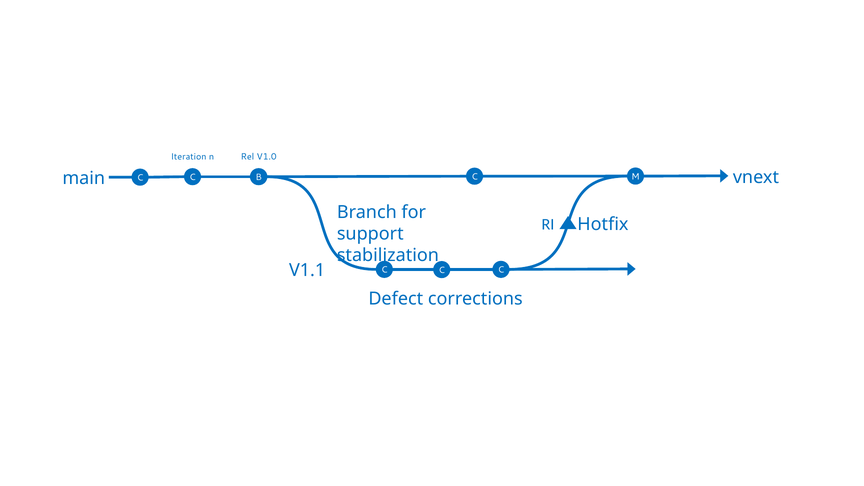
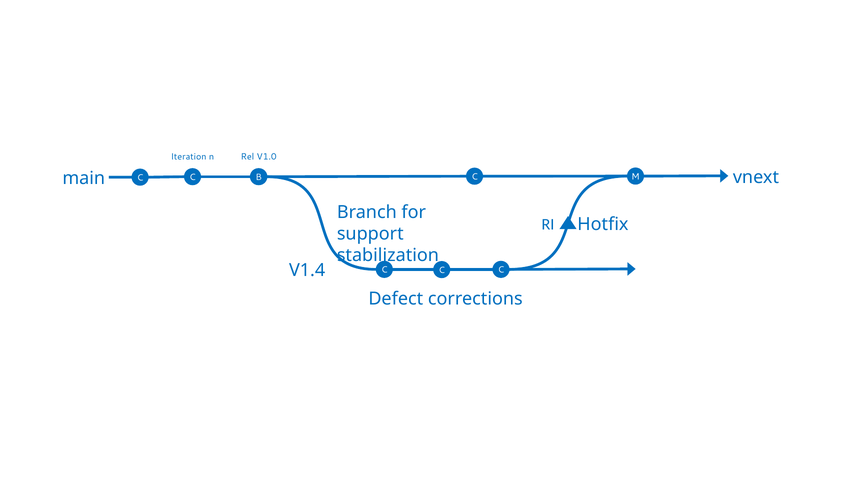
V1.1: V1.1 -> V1.4 (307, 270)
